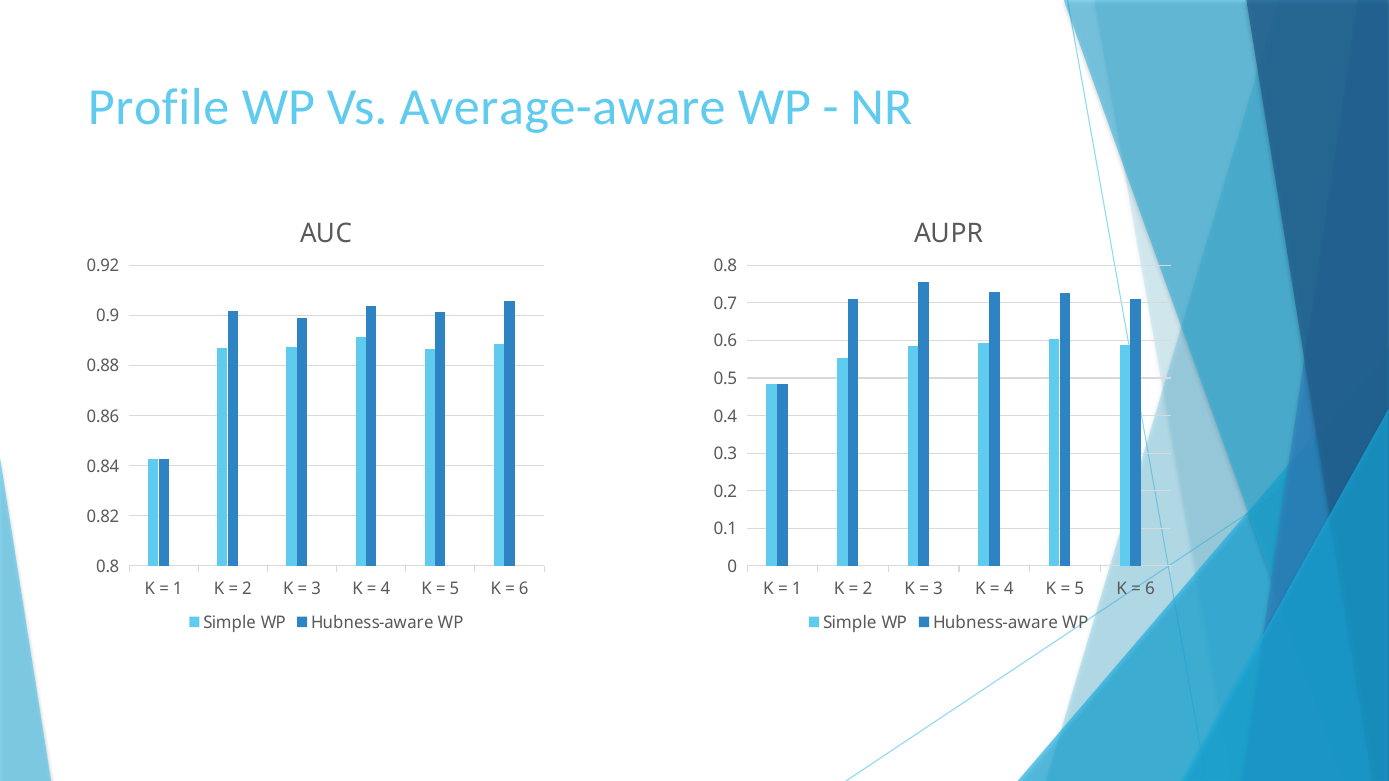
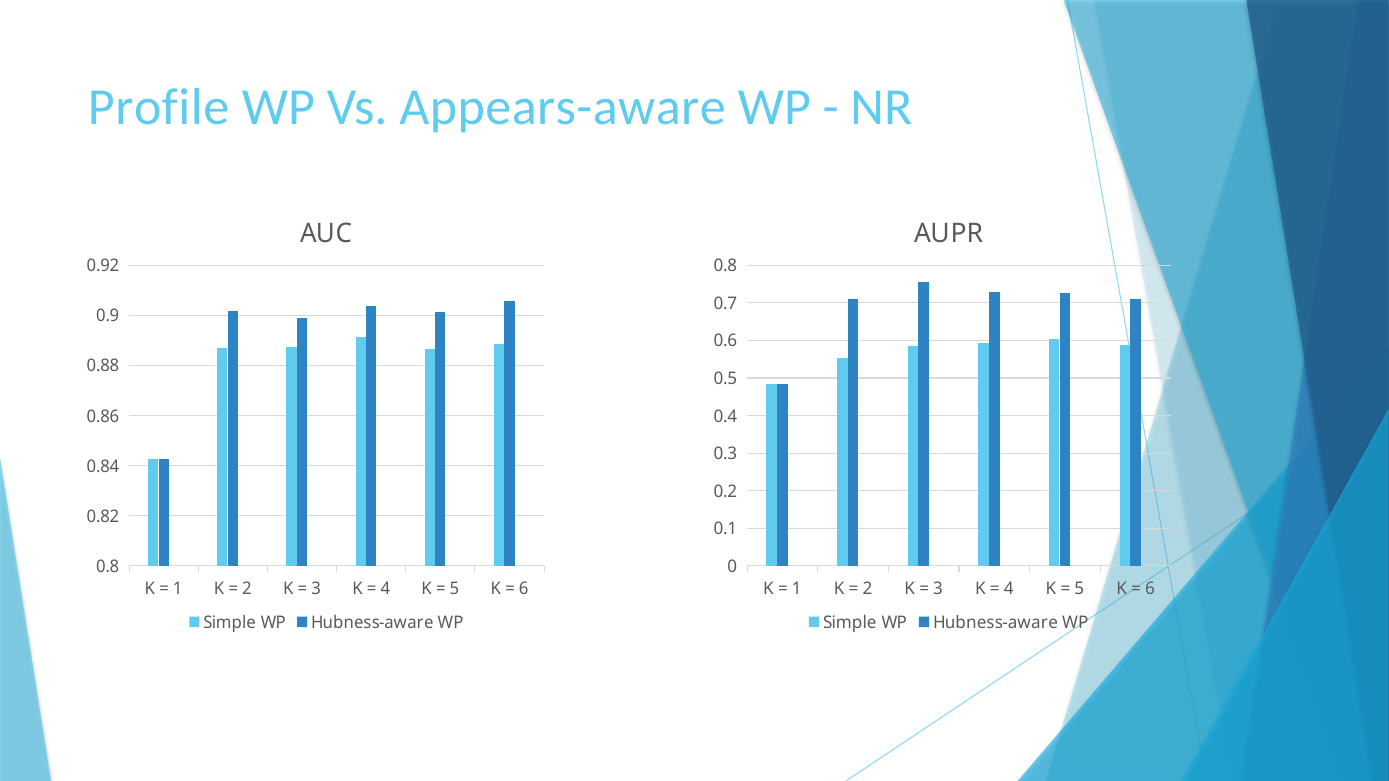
Average-aware: Average-aware -> Appears-aware (563, 107)
